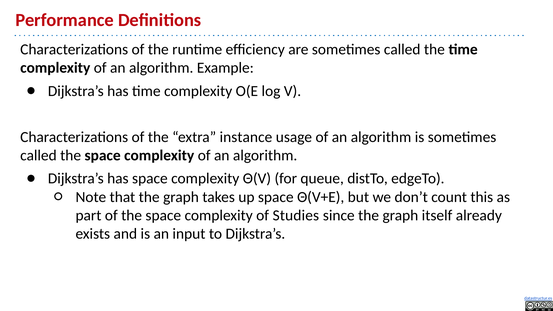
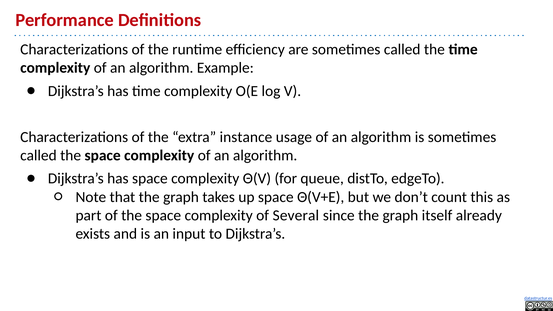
Studies: Studies -> Several (296, 215)
